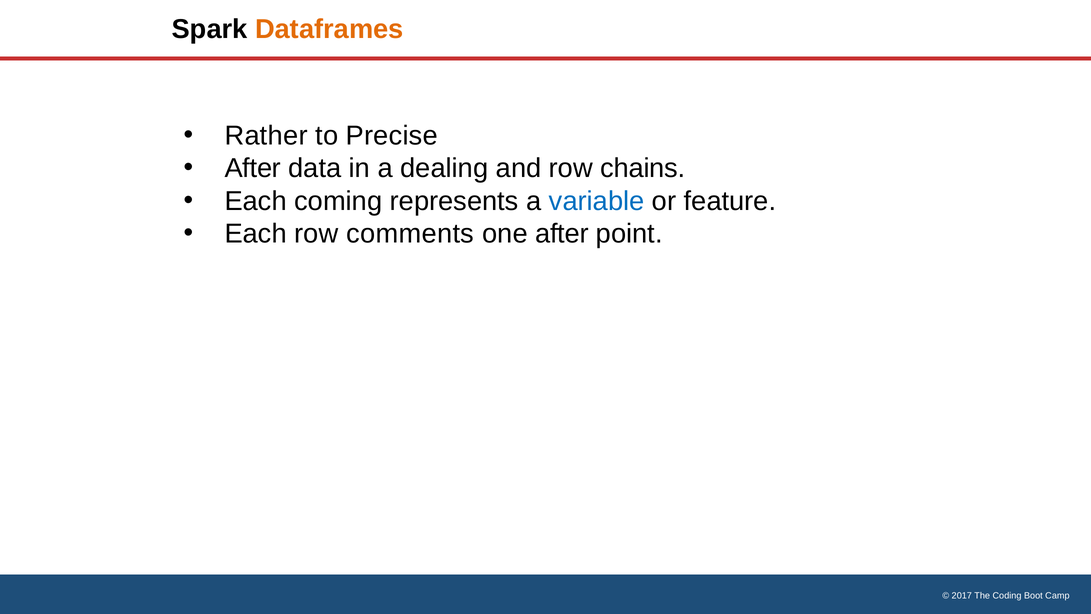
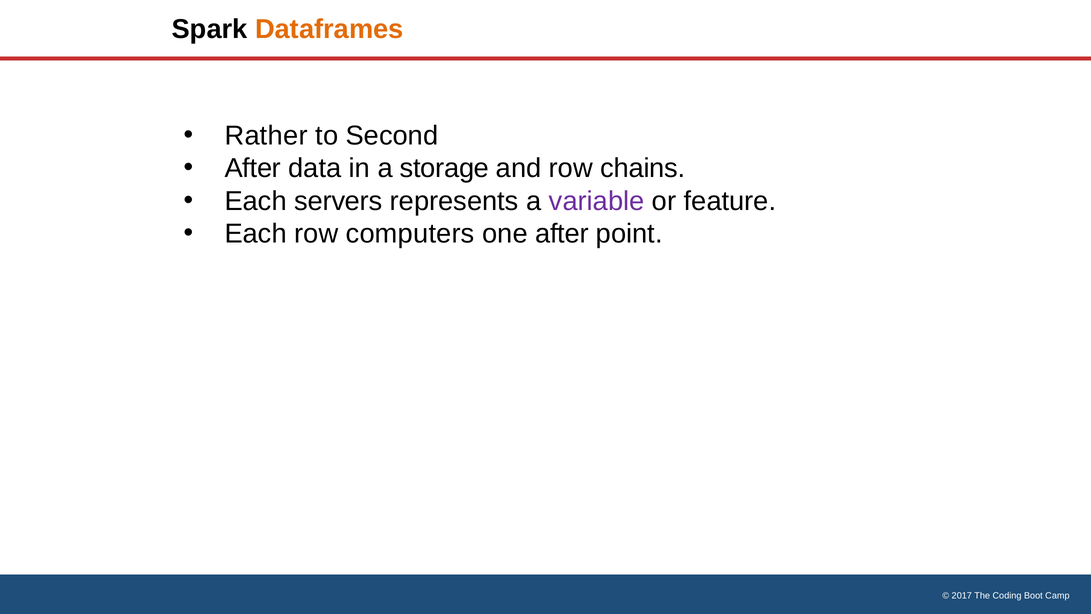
Precise: Precise -> Second (392, 136)
dealing: dealing -> storage (444, 168)
coming: coming -> servers (338, 201)
variable colour: blue -> purple (597, 201)
comments: comments -> computers (410, 234)
